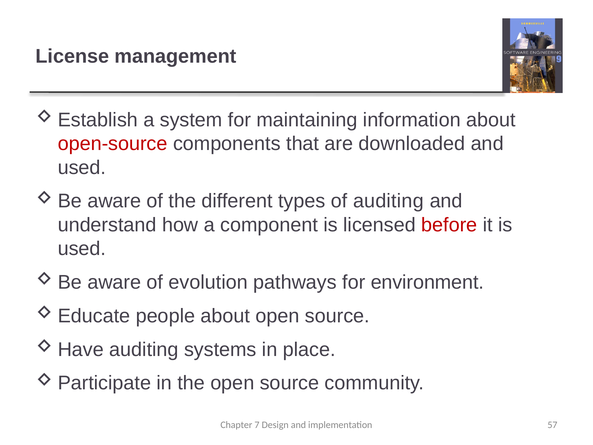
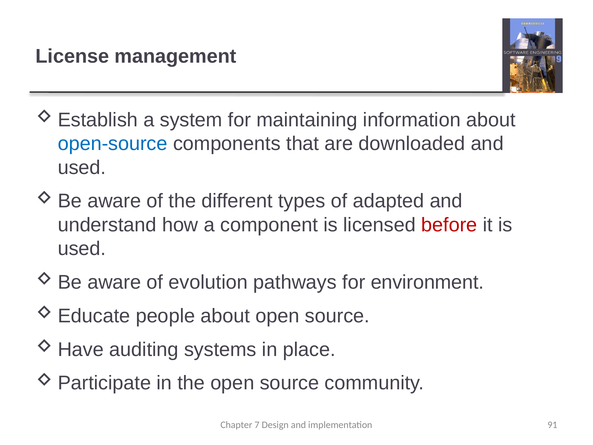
open-source colour: red -> blue (113, 144)
of auditing: auditing -> adapted (388, 201)
57: 57 -> 91 (552, 425)
